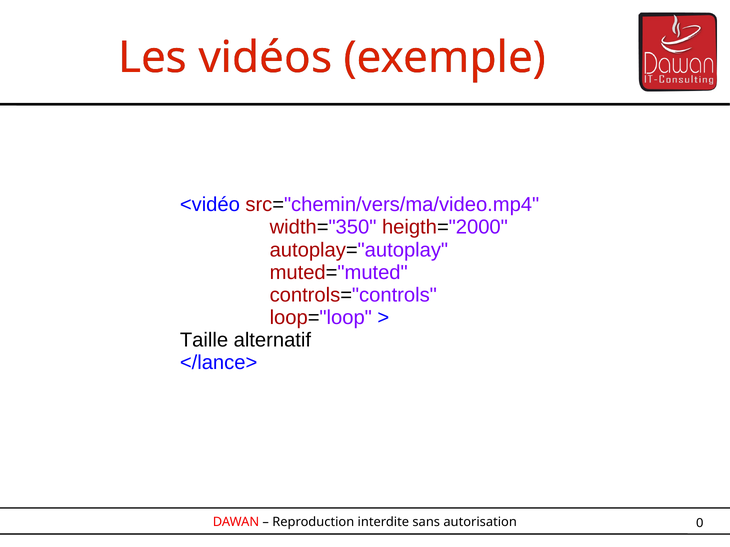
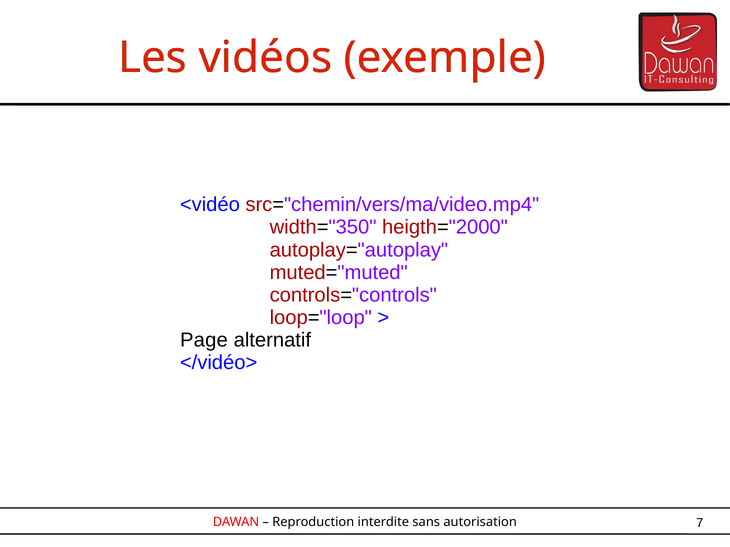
Taille: Taille -> Page (204, 340)
</lance>: </lance> -> </vidéo> (219, 363)
0: 0 -> 7 (700, 523)
